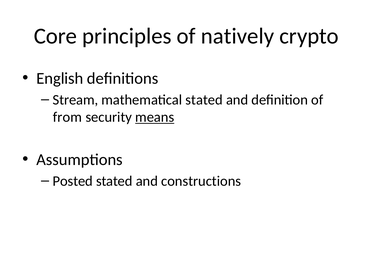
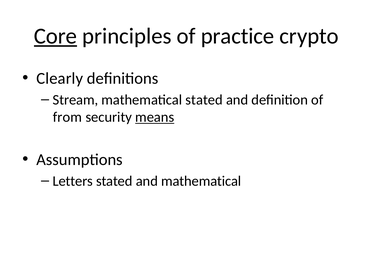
Core underline: none -> present (55, 36)
natively: natively -> practice (238, 36)
English: English -> Clearly (60, 78)
Posted: Posted -> Letters (73, 181)
and constructions: constructions -> mathematical (201, 181)
